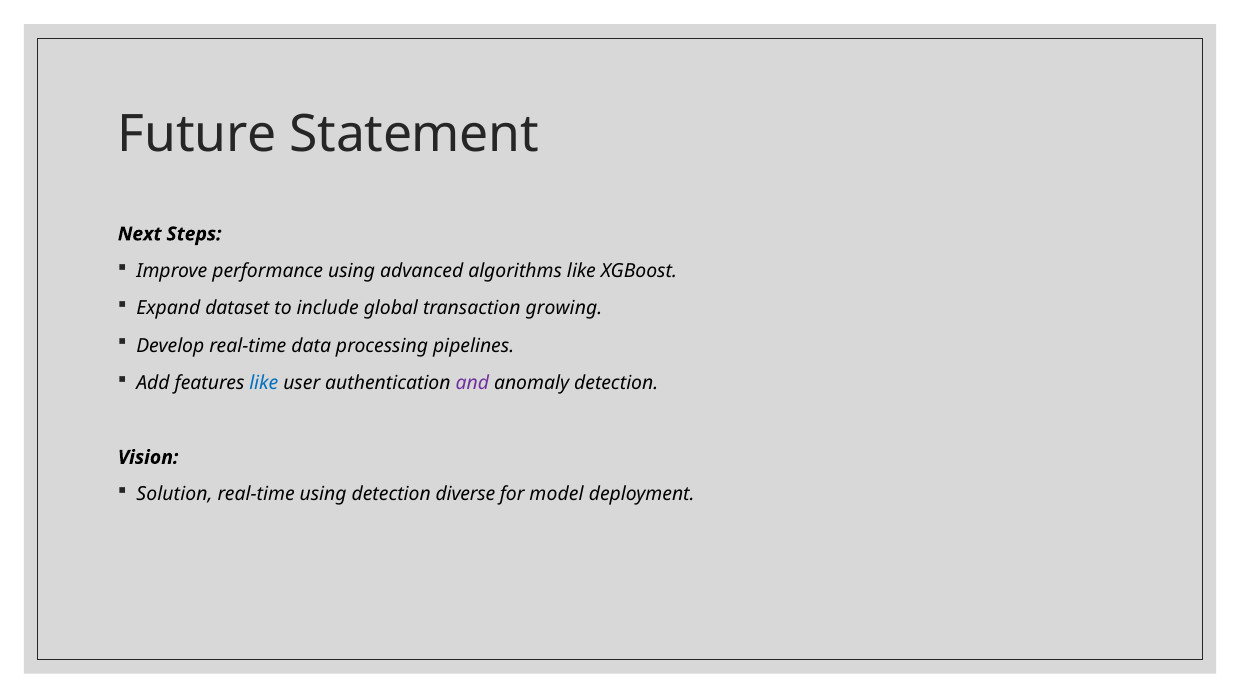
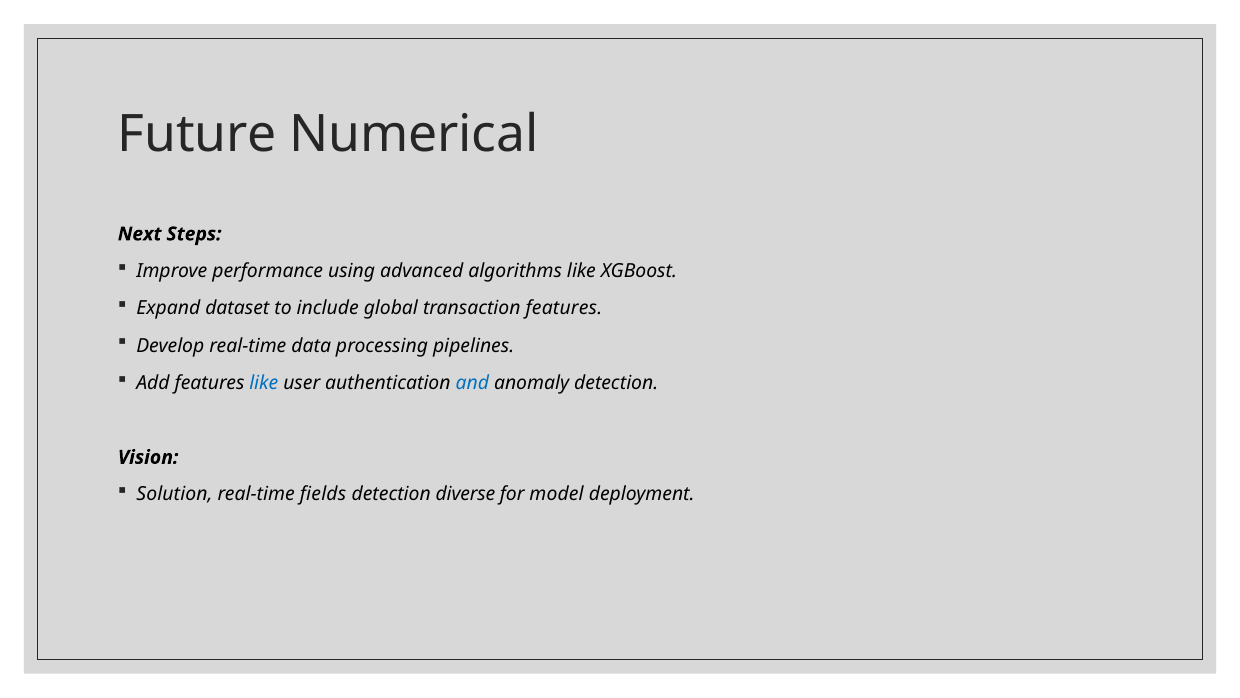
Statement: Statement -> Numerical (414, 135)
transaction growing: growing -> features (564, 308)
and colour: purple -> blue (472, 383)
real-time using: using -> fields (323, 494)
